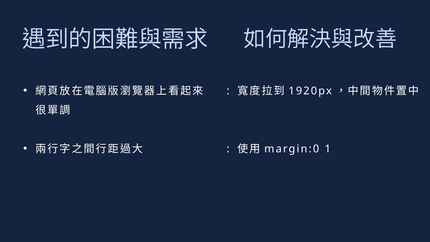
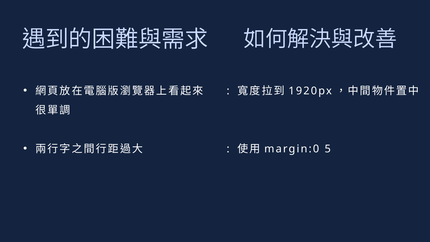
1: 1 -> 5 (328, 149)
